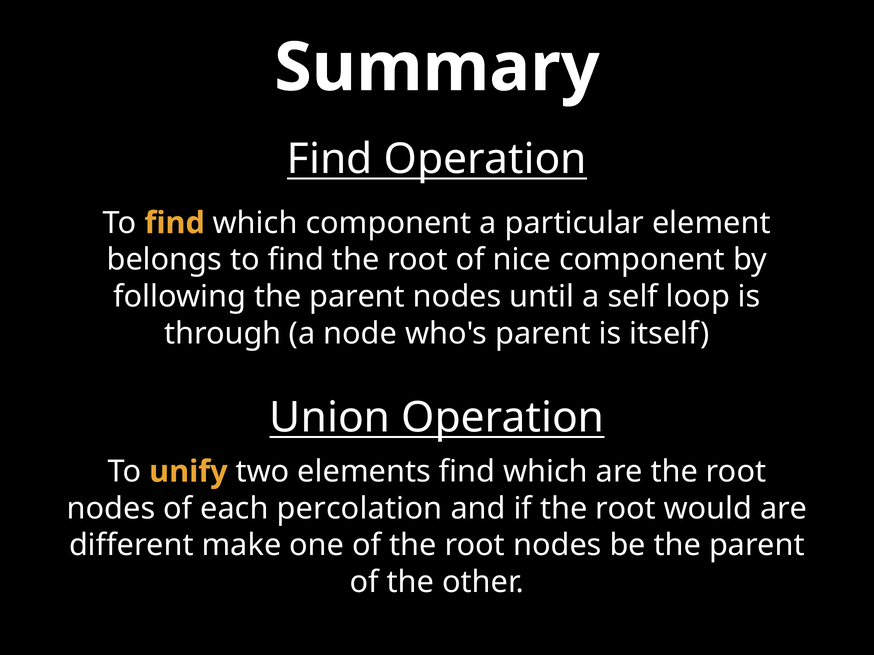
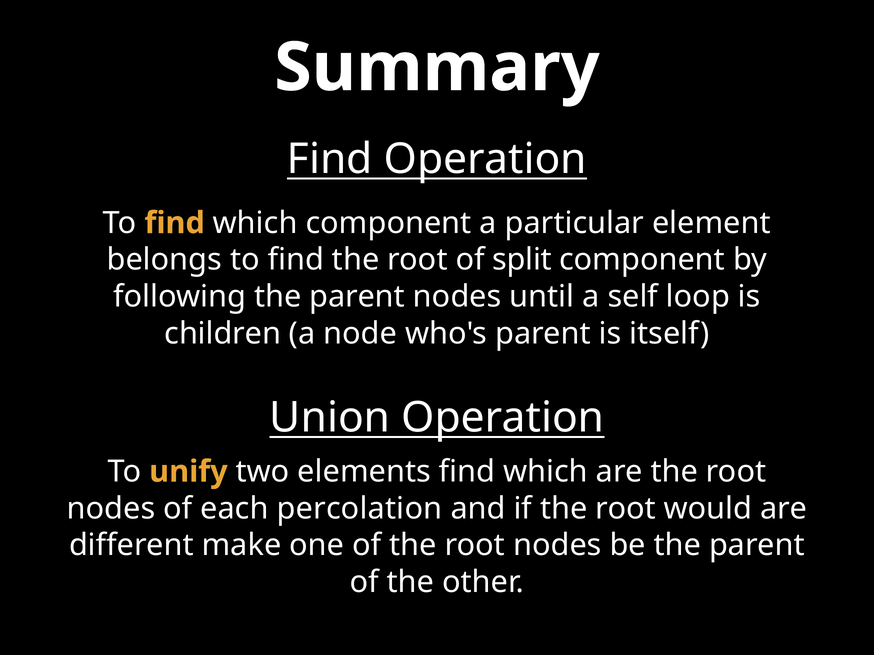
nice: nice -> split (522, 260)
through: through -> children (223, 334)
